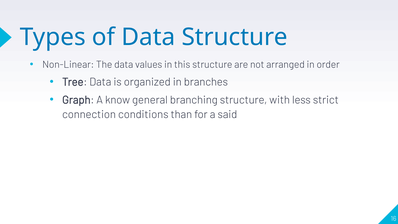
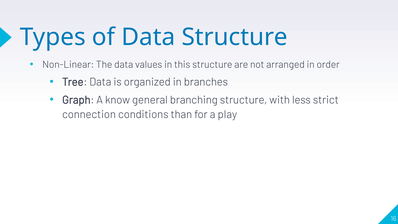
said: said -> play (227, 114)
